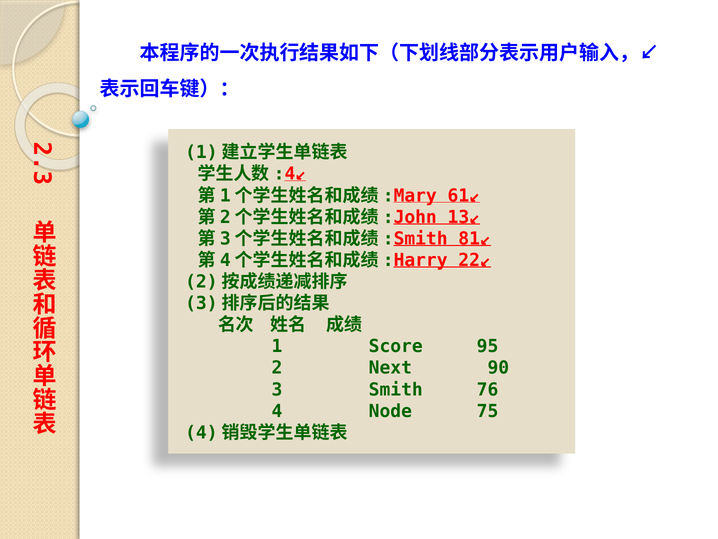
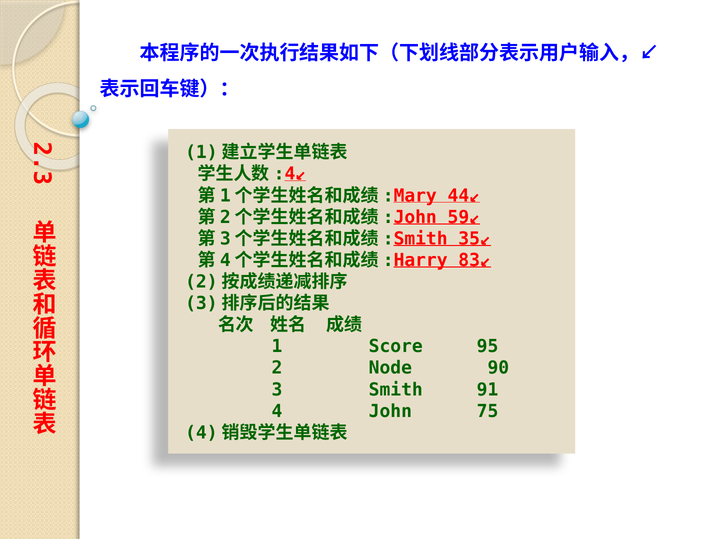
61↙: 61↙ -> 44↙ (464, 195)
13↙: 13↙ -> 59↙ (464, 217)
81↙: 81↙ -> 35↙ (475, 238)
22↙: 22↙ -> 83↙ (475, 260)
Next: Next -> Node (390, 368)
76: 76 -> 91 (488, 389)
Node: Node -> John (390, 411)
